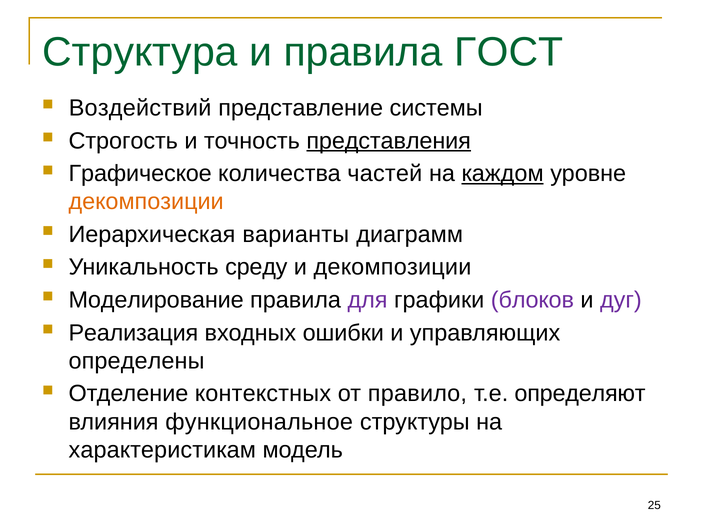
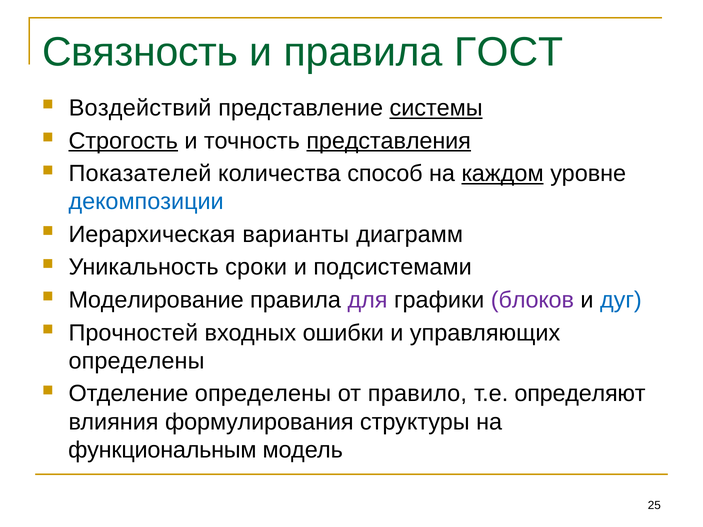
Структура: Структура -> Связность (140, 52)
системы underline: none -> present (436, 108)
Строгость underline: none -> present (123, 141)
Графическое: Графическое -> Показателей (140, 174)
частей: частей -> способ (385, 174)
декомпозиции colour: orange -> blue (146, 202)
среду: среду -> сроки (256, 267)
и декомпозиции: декомпозиции -> подсистемами (393, 267)
дуг colour: purple -> blue (621, 300)
Реализация: Реализация -> Прочностей (133, 333)
Отделение контекстных: контекстных -> определены (263, 394)
функциональное: функциональное -> формулирования (259, 422)
характеристикам: характеристикам -> функциональным (162, 450)
